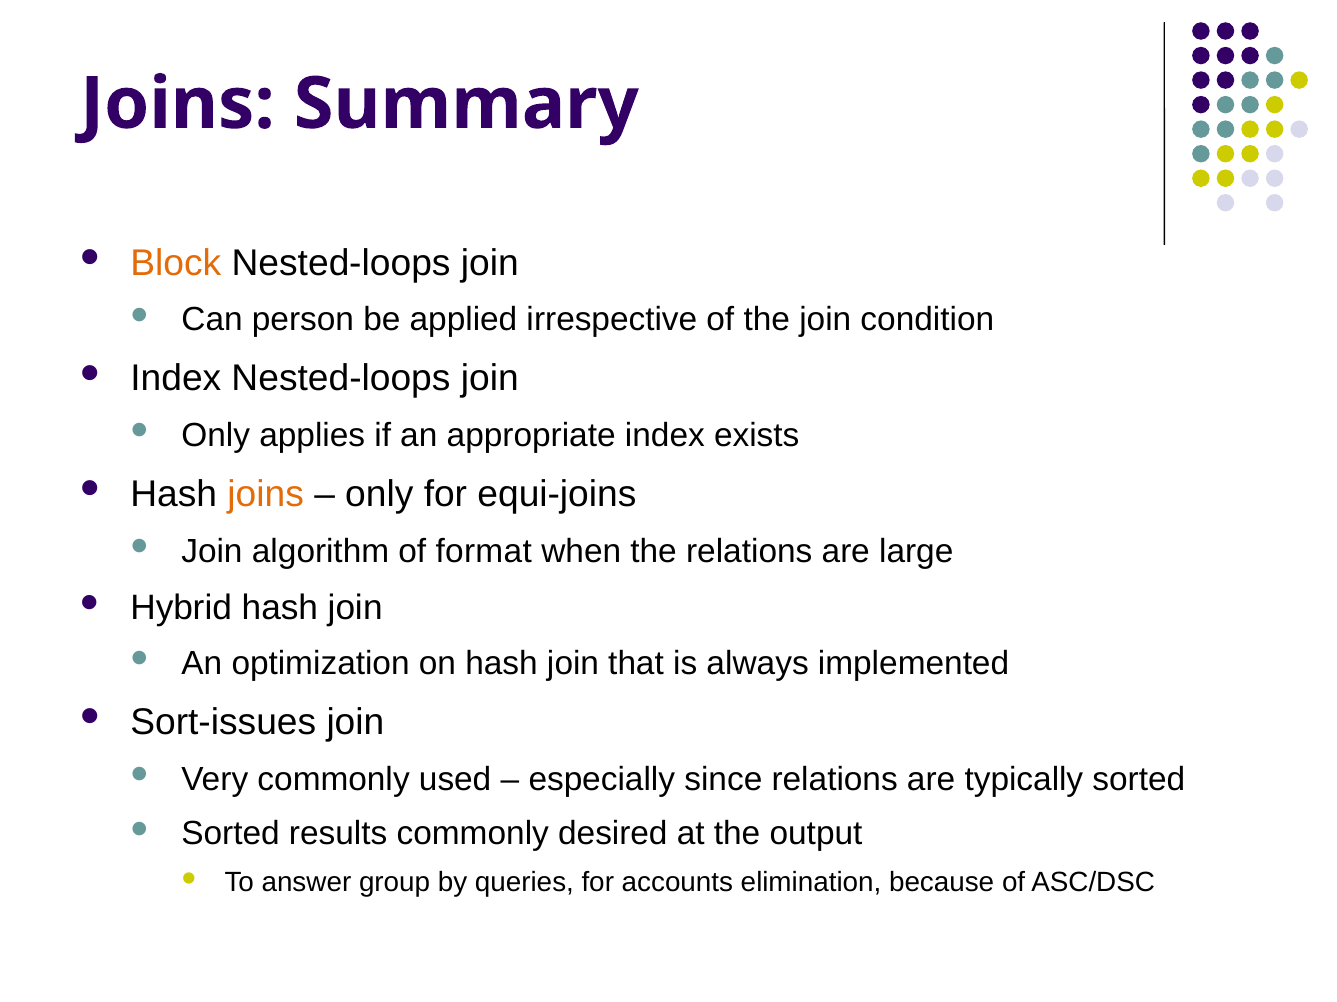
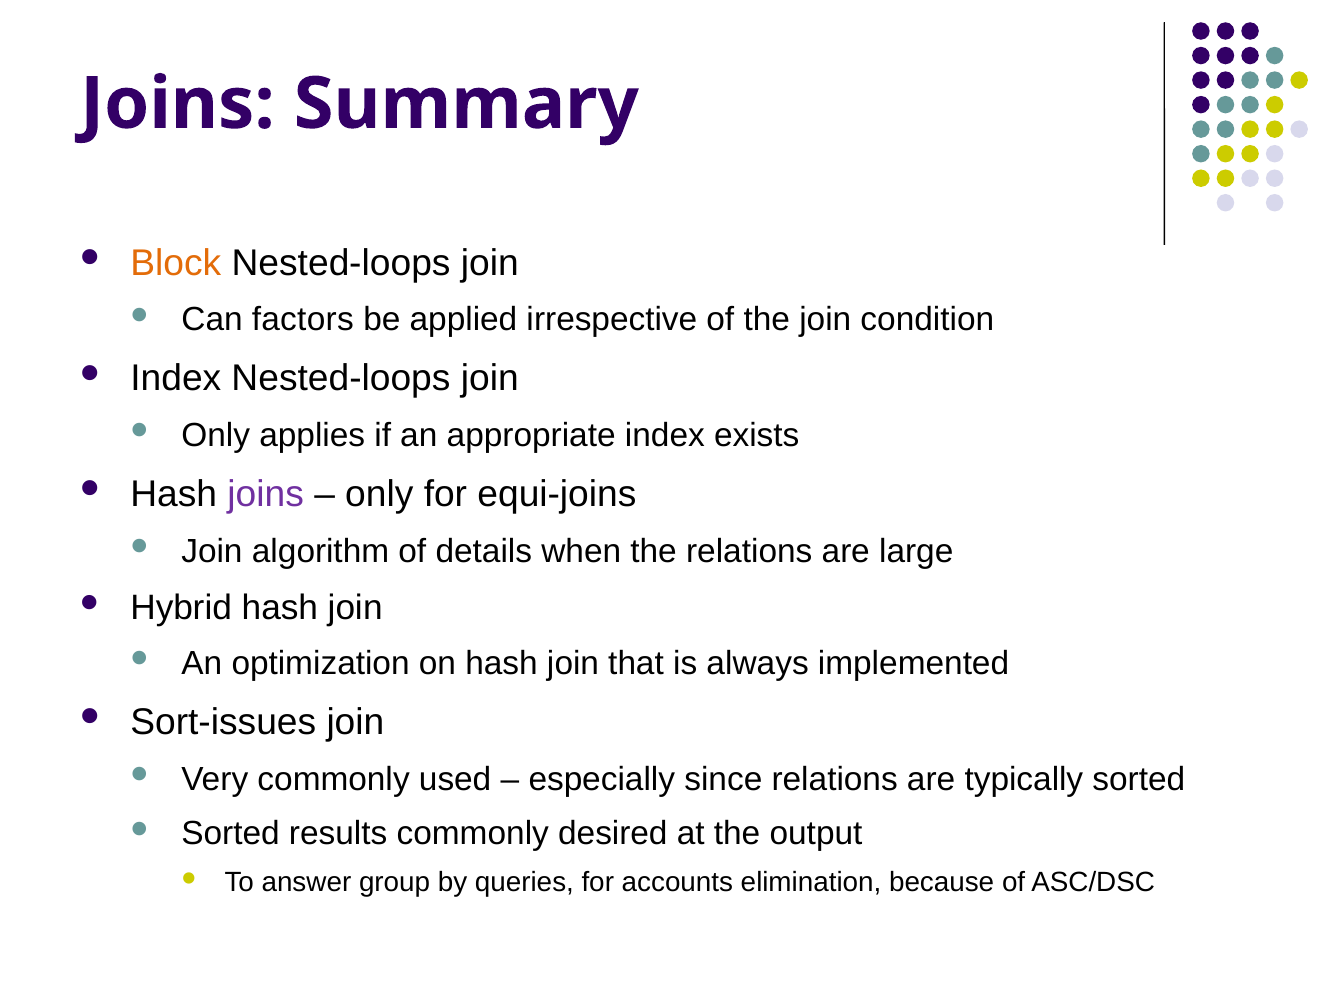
person: person -> factors (303, 320)
joins colour: orange -> purple (266, 495)
format: format -> details (484, 551)
